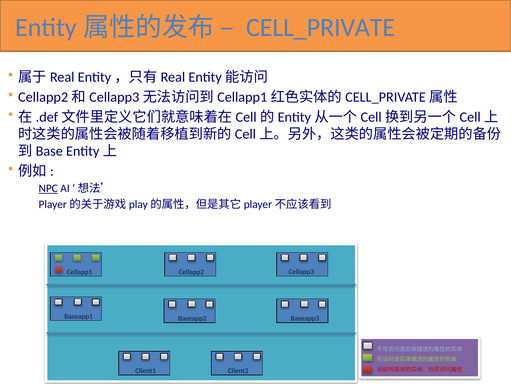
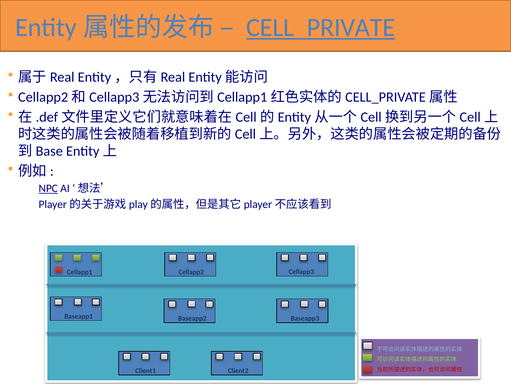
CELL_PRIVATE underline: none -> present (321, 28)
